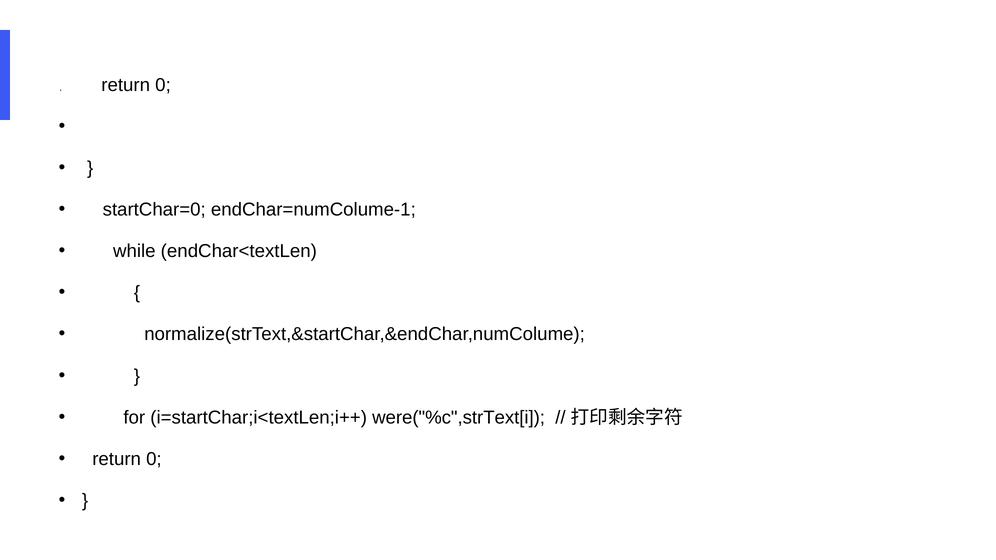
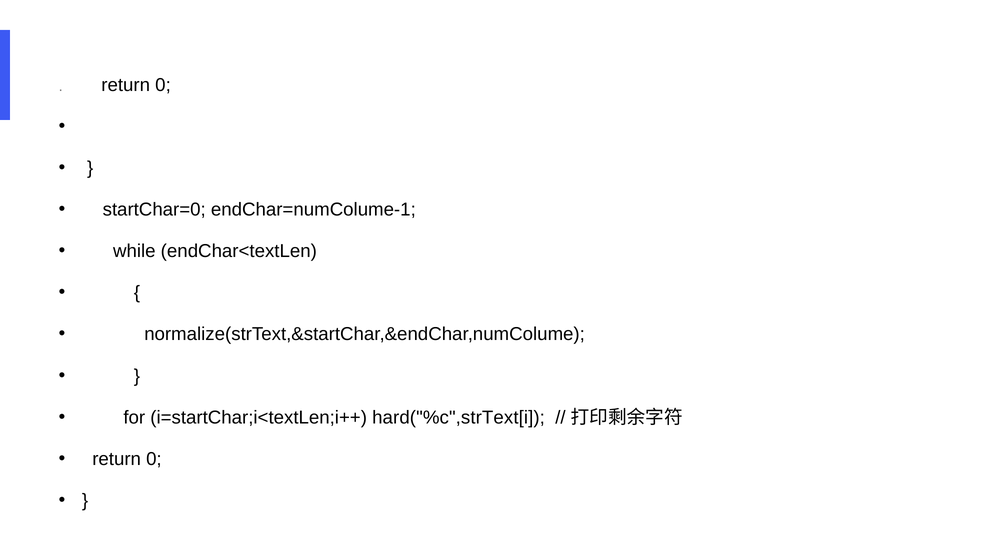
were("%c",strText[i: were("%c",strText[i -> hard("%c",strText[i (459, 418)
